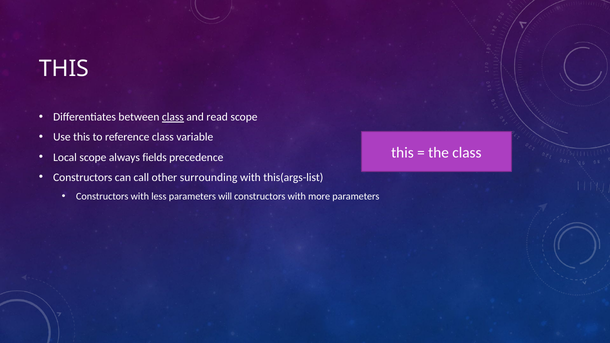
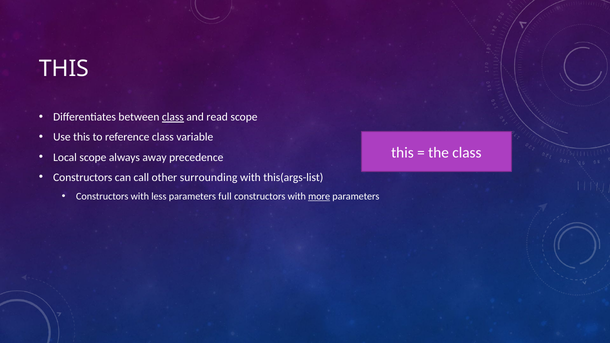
fields: fields -> away (155, 157)
will: will -> full (225, 197)
more underline: none -> present (319, 197)
